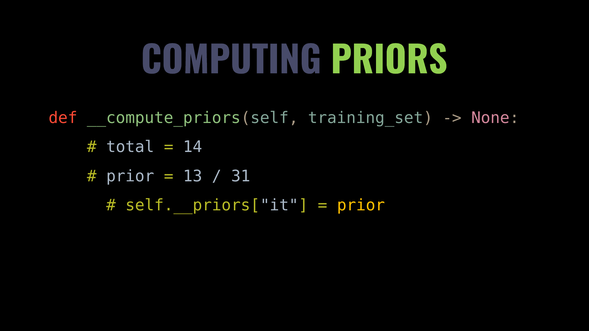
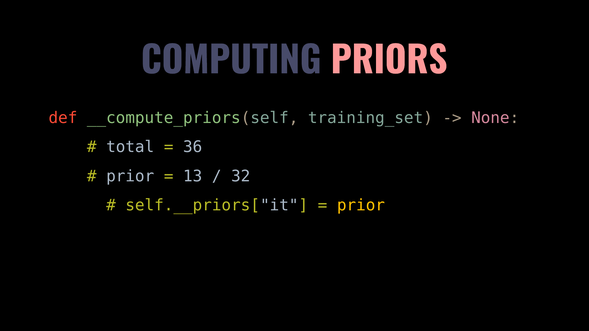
PRIORS colour: light green -> pink (389, 61)
14: 14 -> 36 (193, 147)
31: 31 -> 32 (241, 176)
